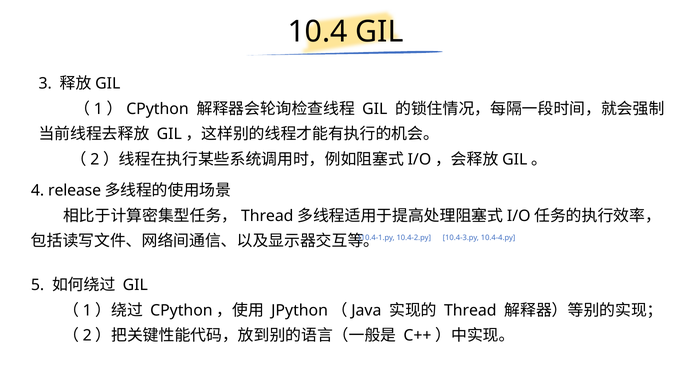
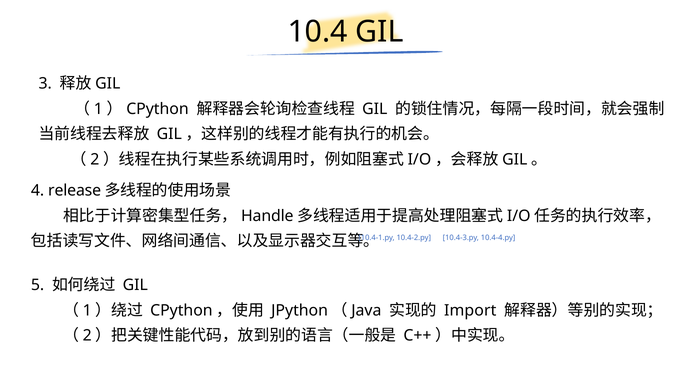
Thread: Thread -> Handle (267, 216)
Thread: Thread -> Import (470, 311)
